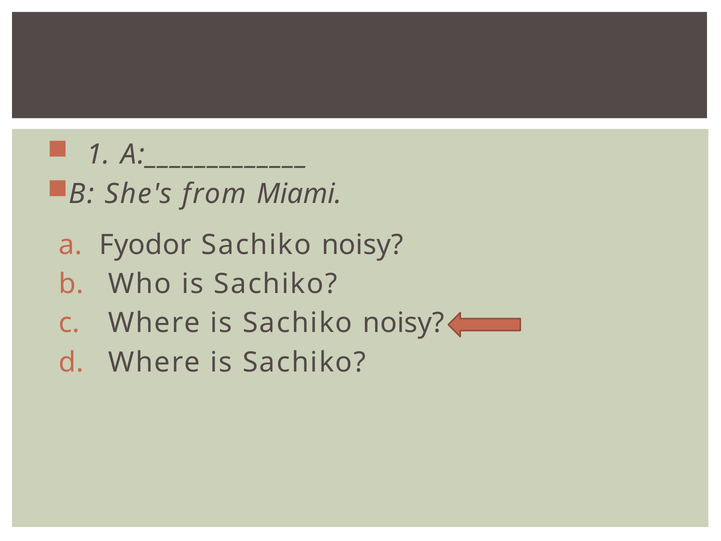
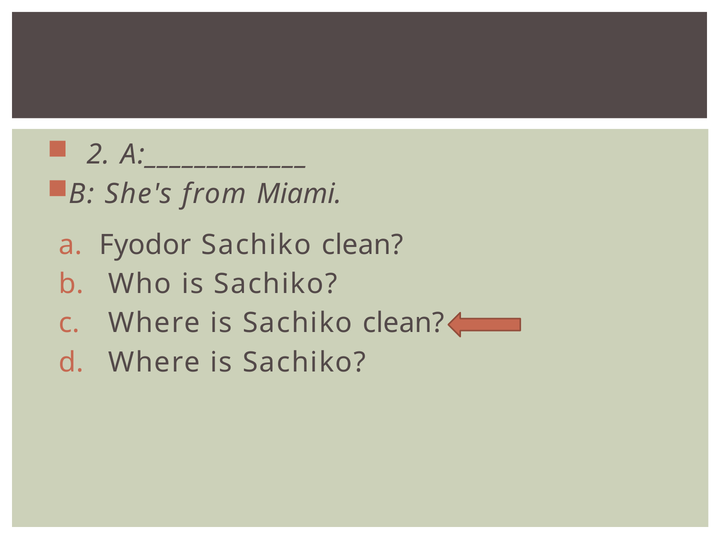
1: 1 -> 2 (98, 155)
noisy: noisy -> clean (362, 245)
is Sachiko noisy: noisy -> clean (404, 323)
